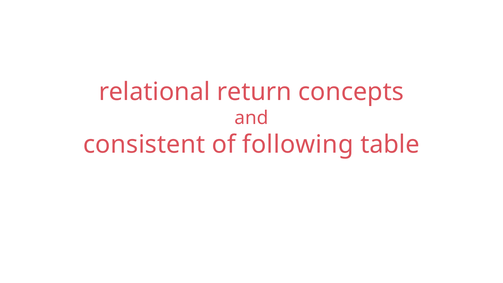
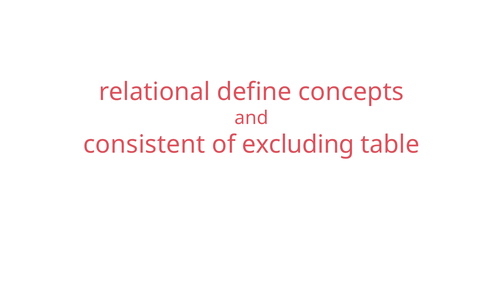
return: return -> define (254, 92)
following: following -> excluding (298, 145)
